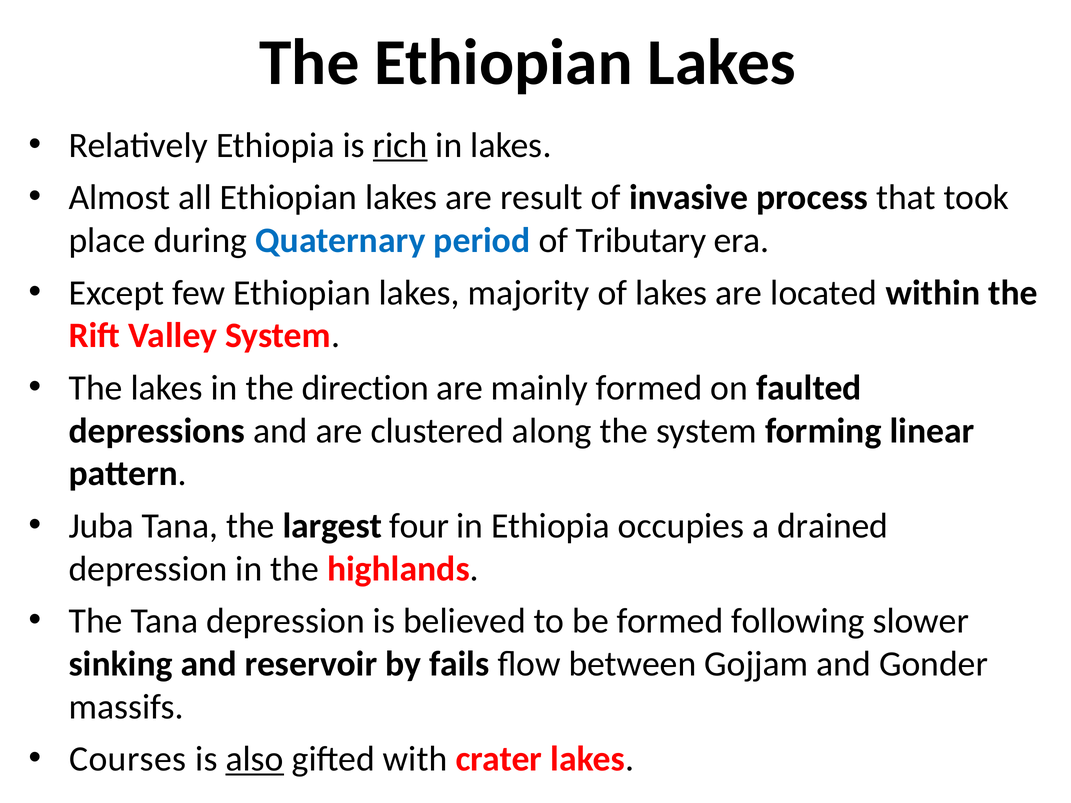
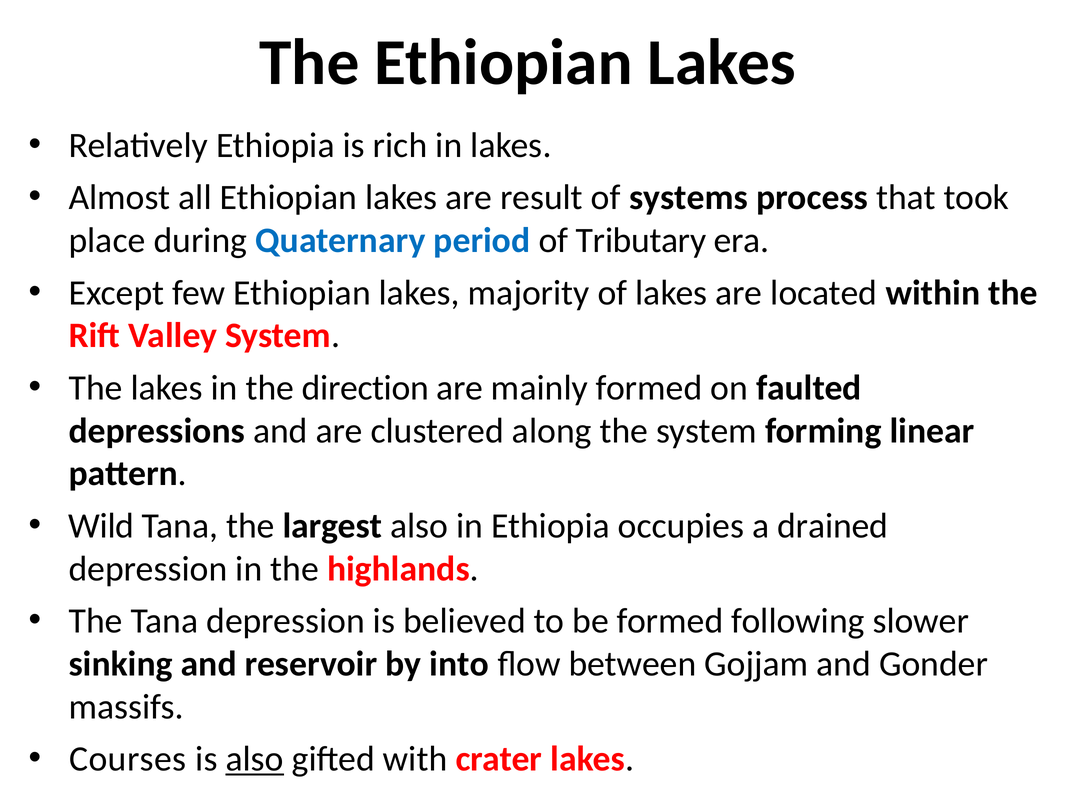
rich underline: present -> none (400, 145)
invasive: invasive -> systems (689, 198)
Juba: Juba -> Wild (101, 526)
largest four: four -> also (419, 526)
fails: fails -> into (459, 664)
